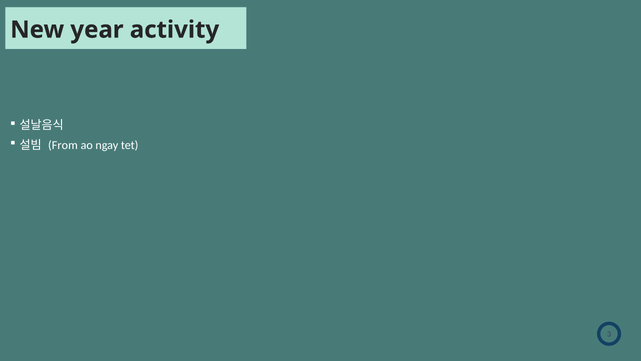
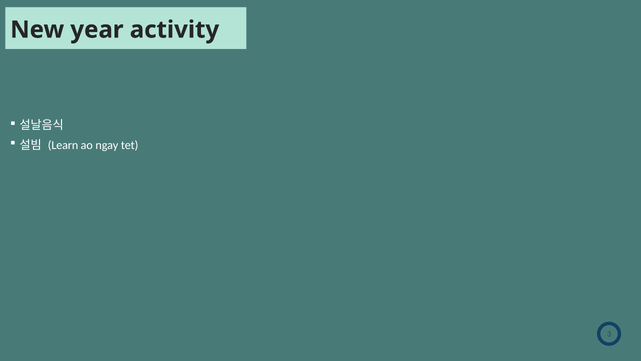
From: From -> Learn (63, 145)
